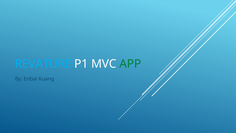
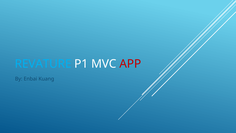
APP colour: green -> red (130, 64)
